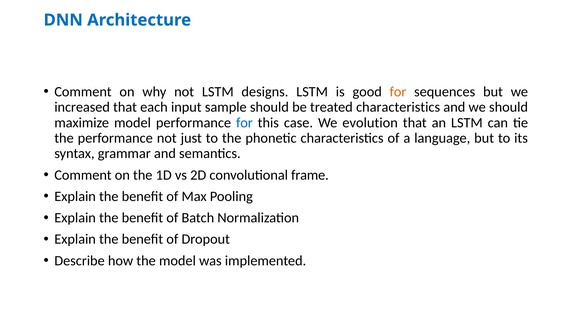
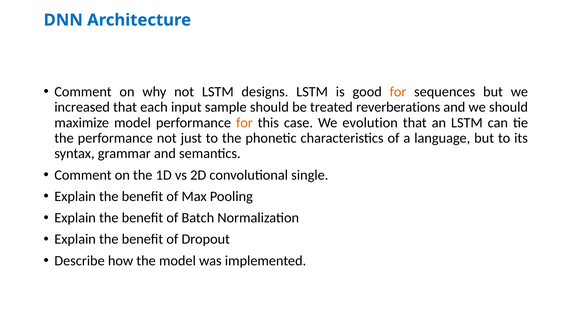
treated characteristics: characteristics -> reverberations (398, 107)
for colour: blue -> orange (244, 123)
frame: frame -> single (310, 175)
